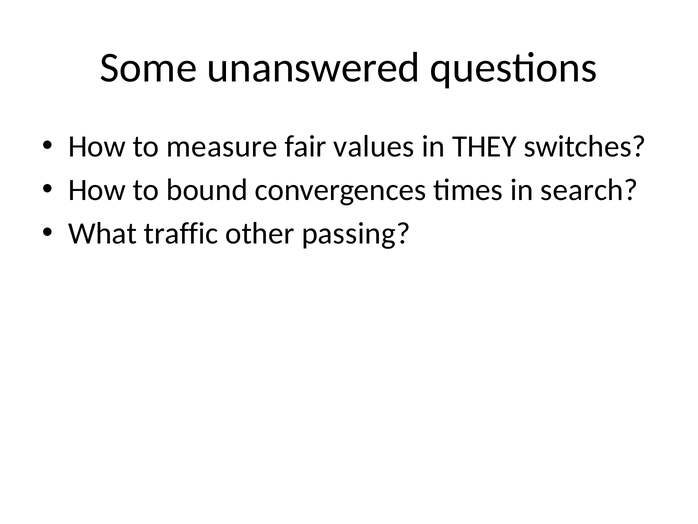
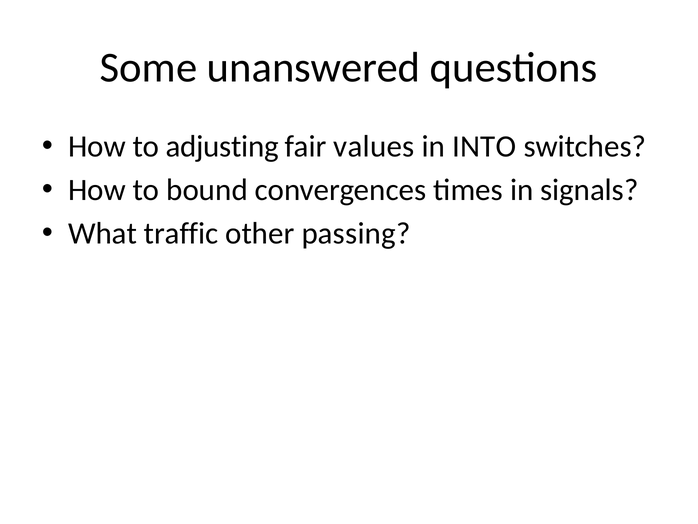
measure: measure -> adjusting (222, 146)
THEY: THEY -> INTO (484, 146)
search: search -> signals (589, 190)
